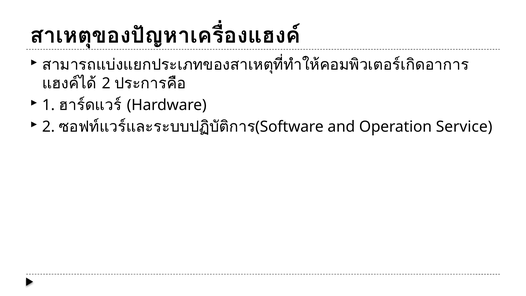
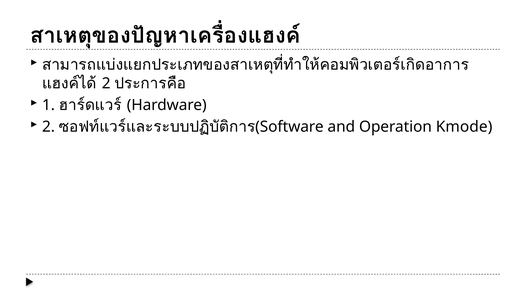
Service: Service -> Kmode (464, 127)
